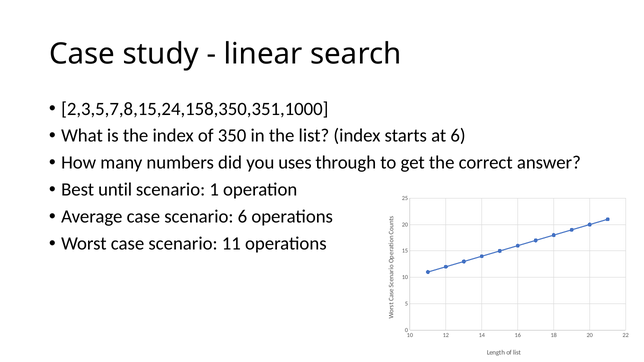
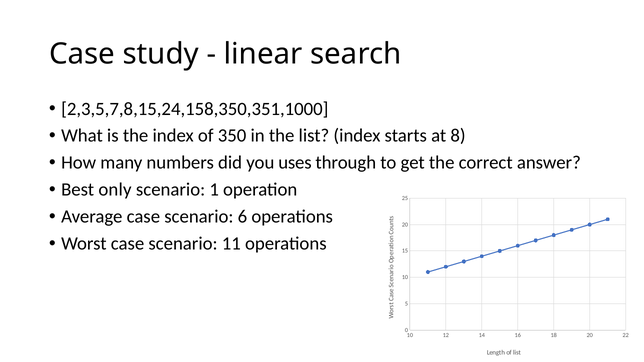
at 6: 6 -> 8 (458, 136)
until: until -> only (115, 190)
